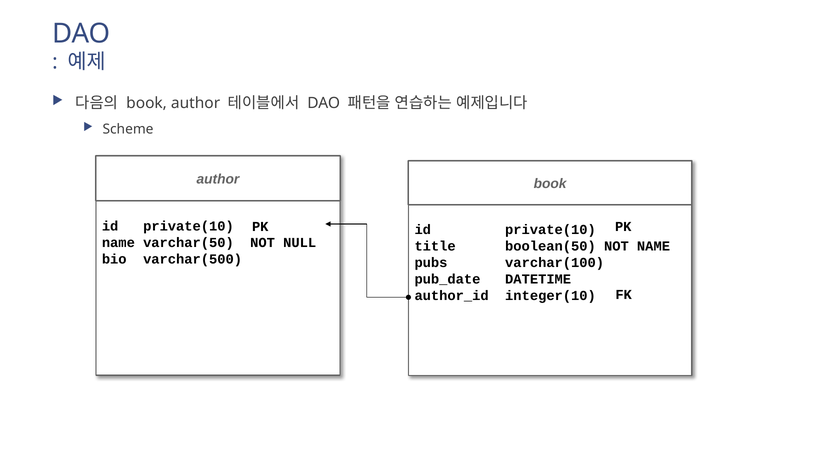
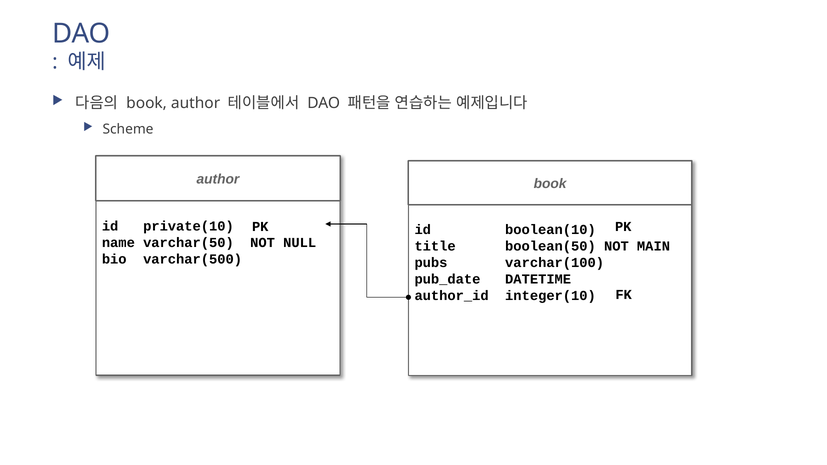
private(10: private(10 -> boolean(10 (550, 230)
NOT NAME: NAME -> MAIN (654, 246)
